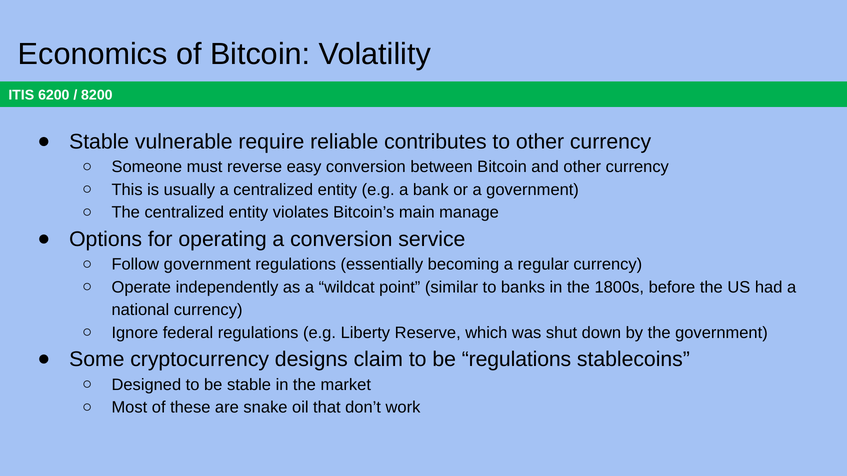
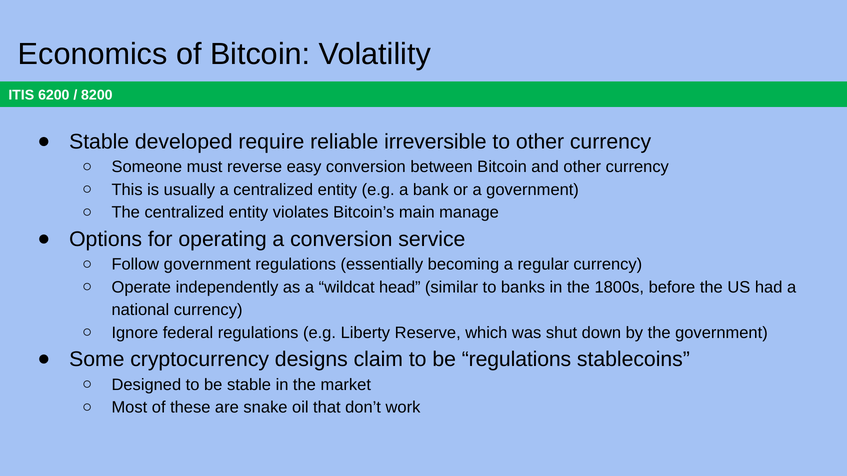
vulnerable: vulnerable -> developed (184, 142)
contributes: contributes -> irreversible (435, 142)
point: point -> head (400, 288)
